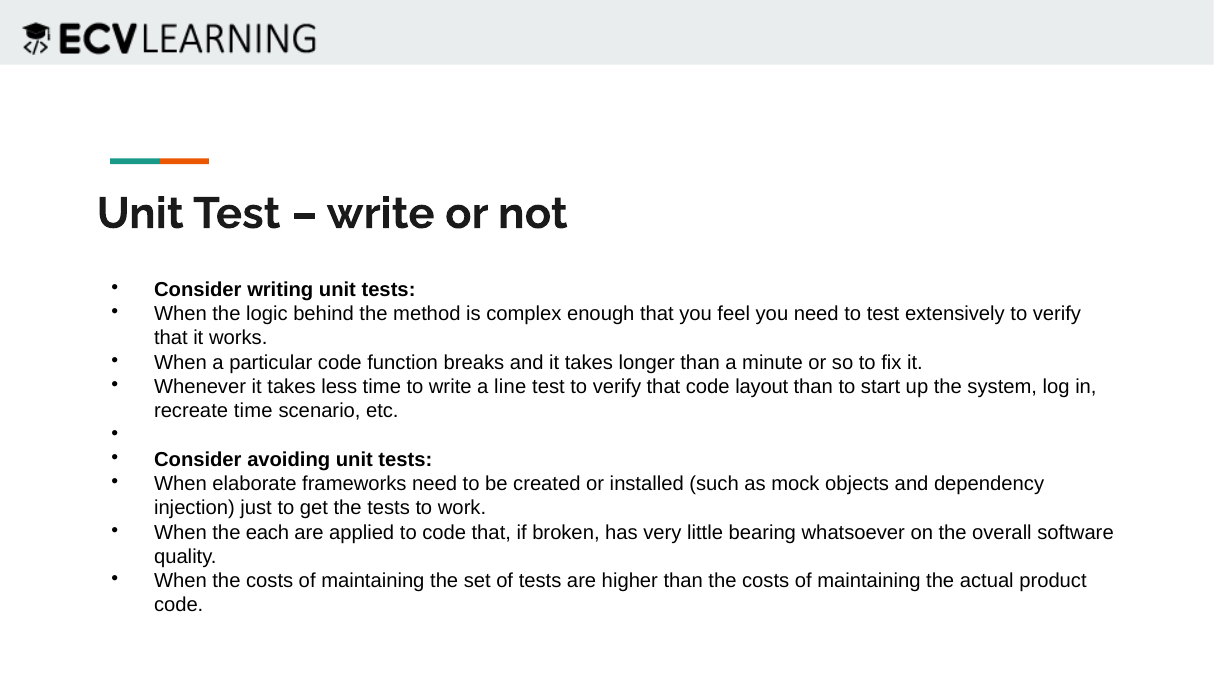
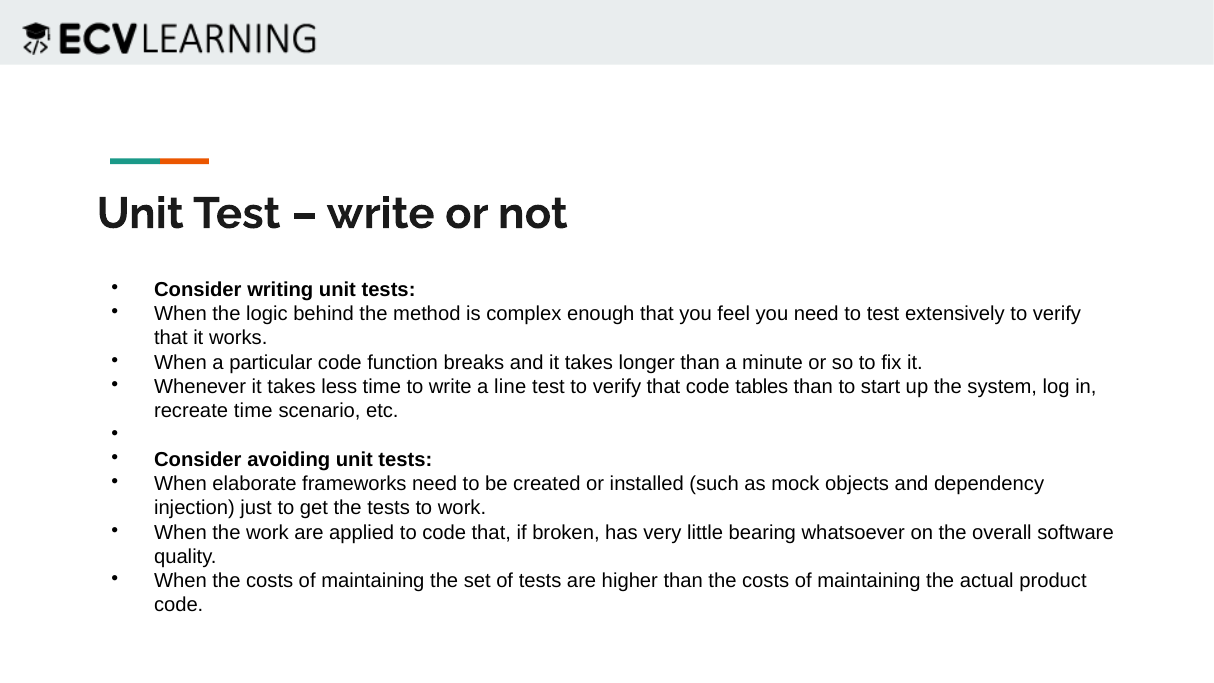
layout: layout -> tables (762, 387)
the each: each -> work (267, 532)
